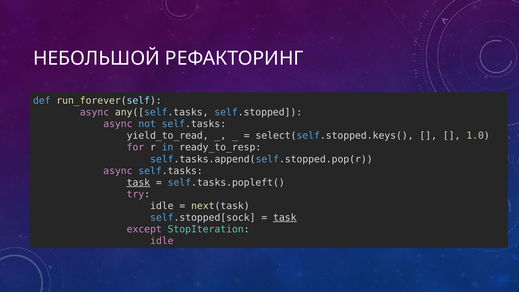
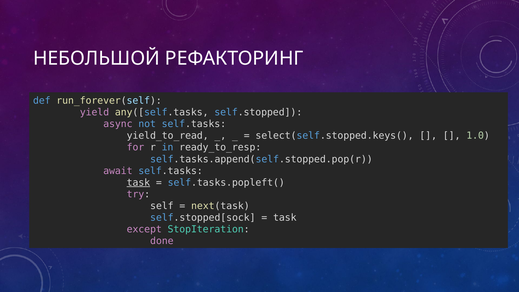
async: async -> yield (94, 112)
async: async -> await (118, 171)
idle: idle -> self (162, 206)
task underline: present -> none (285, 217)
idle: idle -> done (162, 241)
